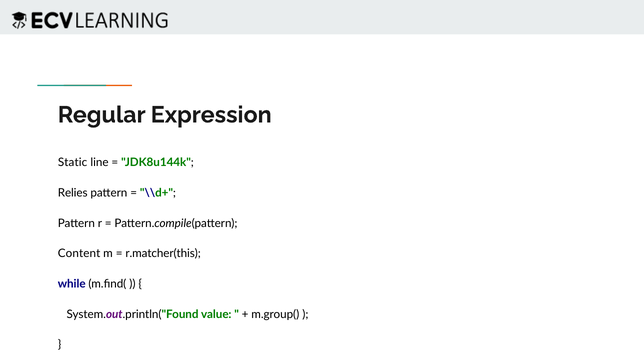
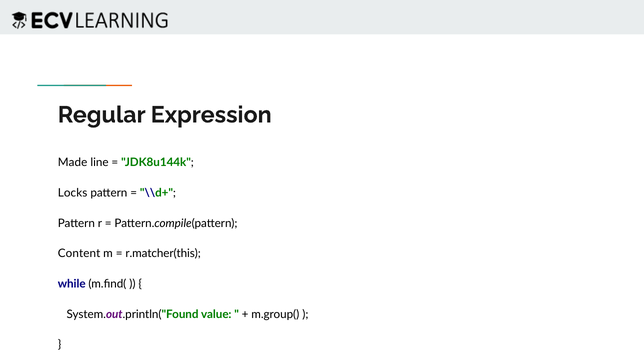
Static: Static -> Made (73, 163)
Relies: Relies -> Locks (73, 193)
